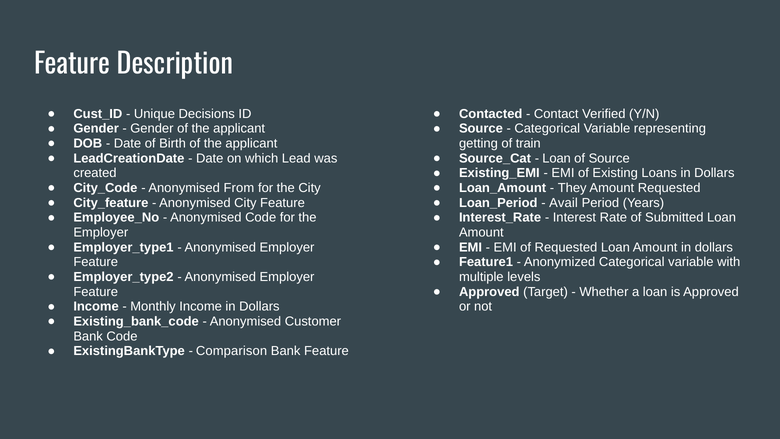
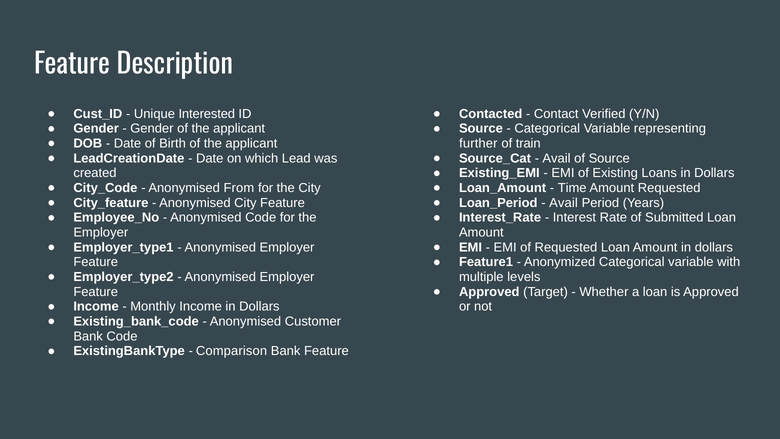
Decisions: Decisions -> Interested (207, 114)
getting: getting -> further (478, 143)
Loan: Loan -> Avail (557, 158)
They: They -> Time (572, 188)
